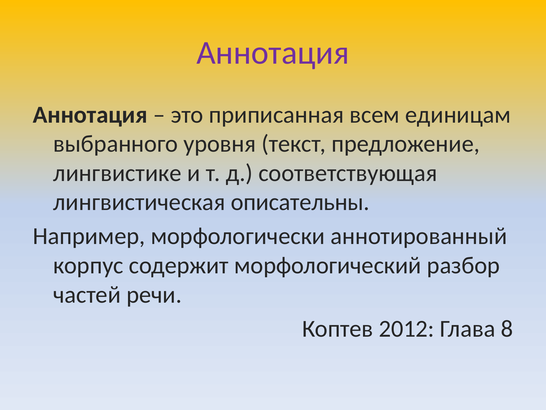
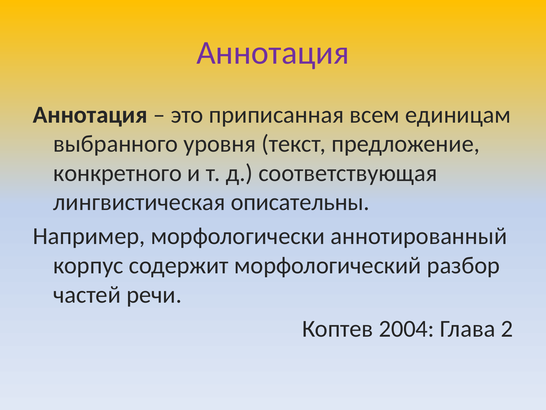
лингвистике: лингвистике -> конкретного (118, 173)
2012: 2012 -> 2004 (407, 328)
8: 8 -> 2 (507, 328)
